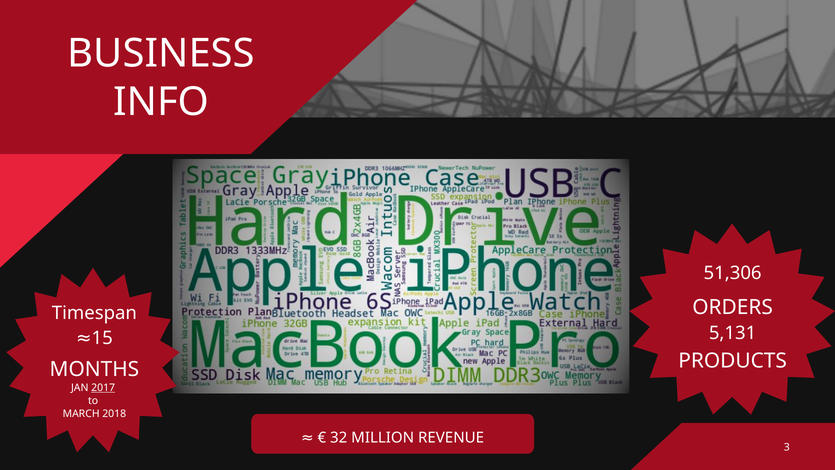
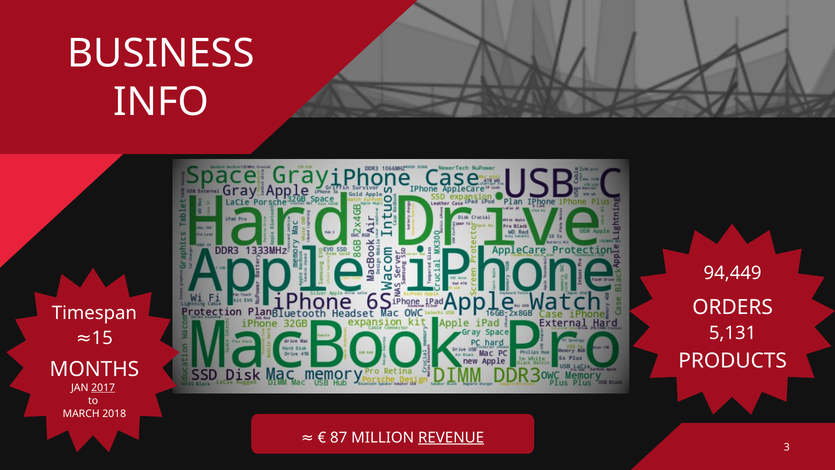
51,306: 51,306 -> 94,449 (733, 273)
32: 32 -> 87 (339, 437)
REVENUE underline: none -> present (451, 437)
